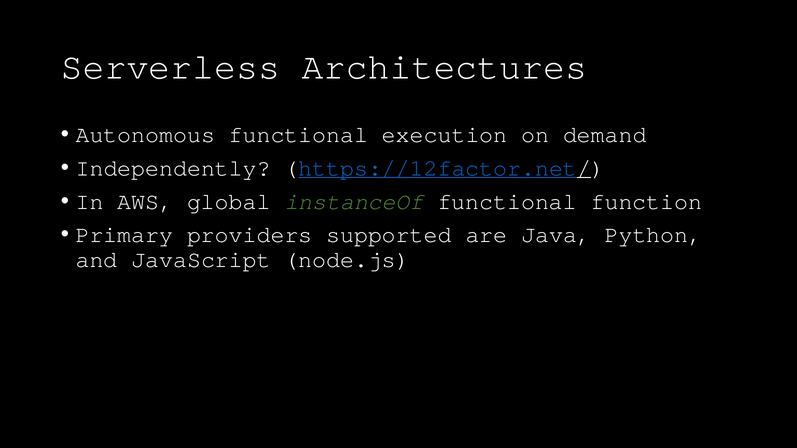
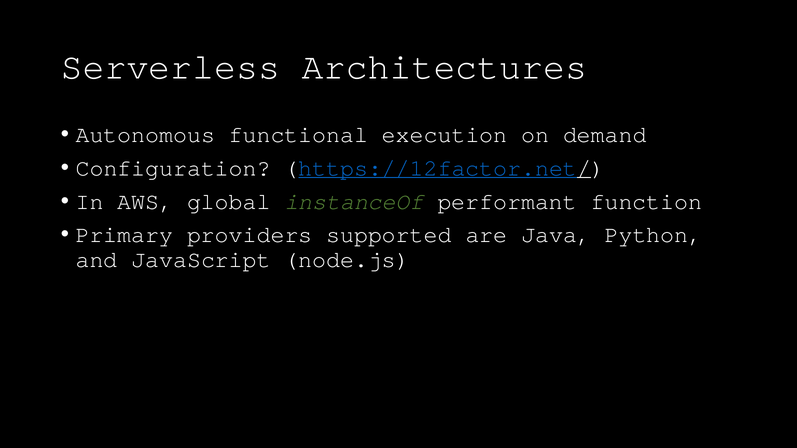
Independently: Independently -> Configuration (173, 168)
instanceOf functional: functional -> performant (507, 201)
